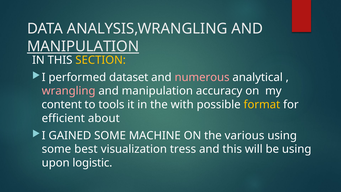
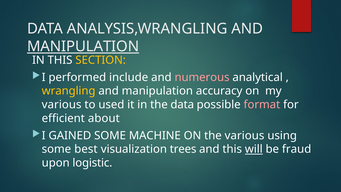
dataset: dataset -> include (129, 77)
wrangling colour: pink -> yellow (69, 91)
content: content -> various (62, 105)
tools: tools -> used (111, 105)
the with: with -> data (182, 105)
format colour: yellow -> pink (262, 105)
tress: tress -> trees (183, 149)
will underline: none -> present (254, 149)
be using: using -> fraud (297, 149)
